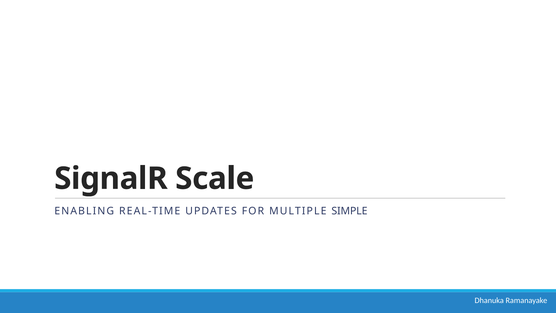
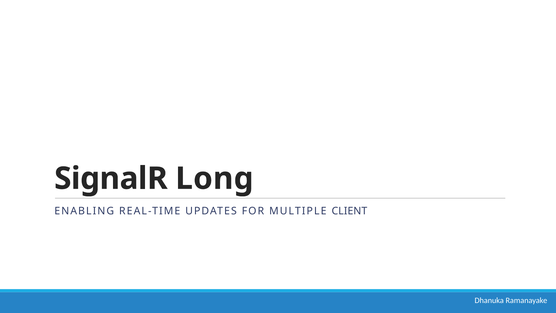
Scale: Scale -> Long (214, 178)
SIMPLE: SIMPLE -> CLIENT (349, 211)
